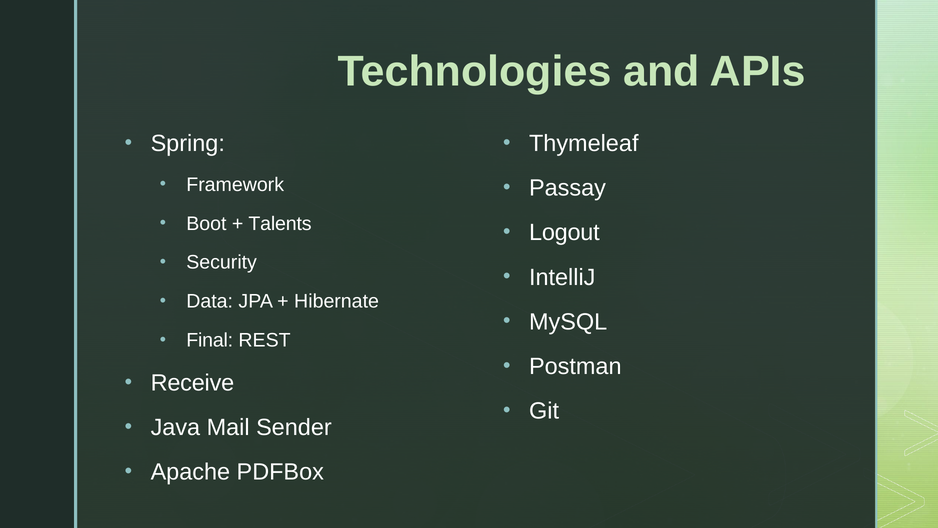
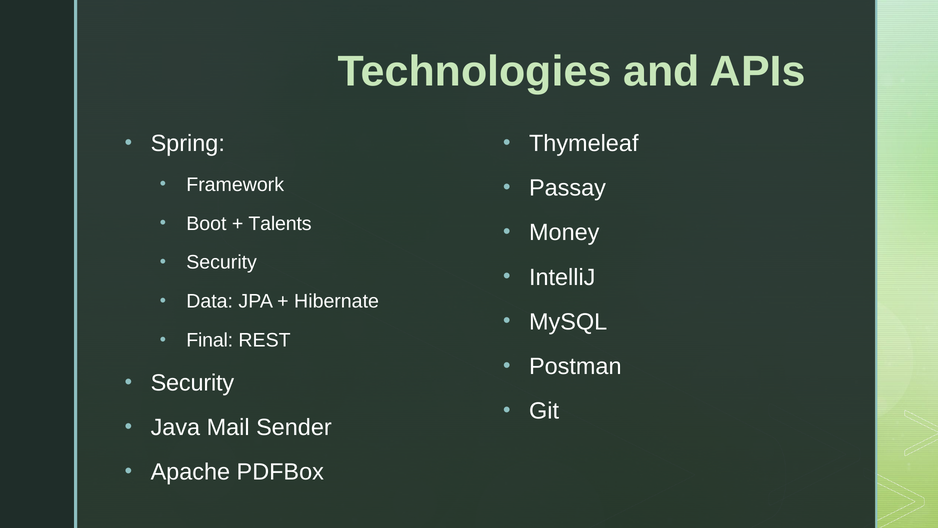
Logout: Logout -> Money (564, 233)
Receive: Receive -> Security (192, 383)
